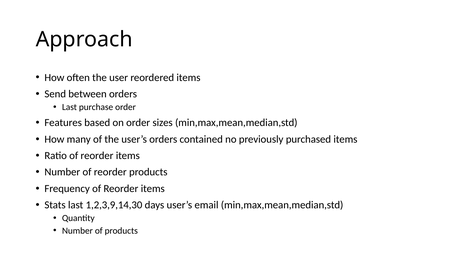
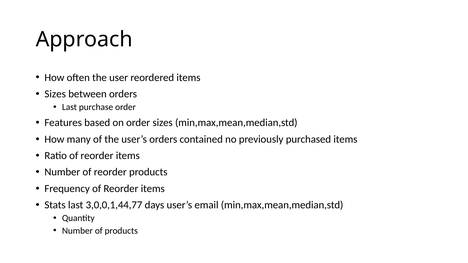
Send: Send -> Sizes (55, 94)
1,2,3,9,14,30: 1,2,3,9,14,30 -> 3,0,0,1,44,77 (114, 205)
